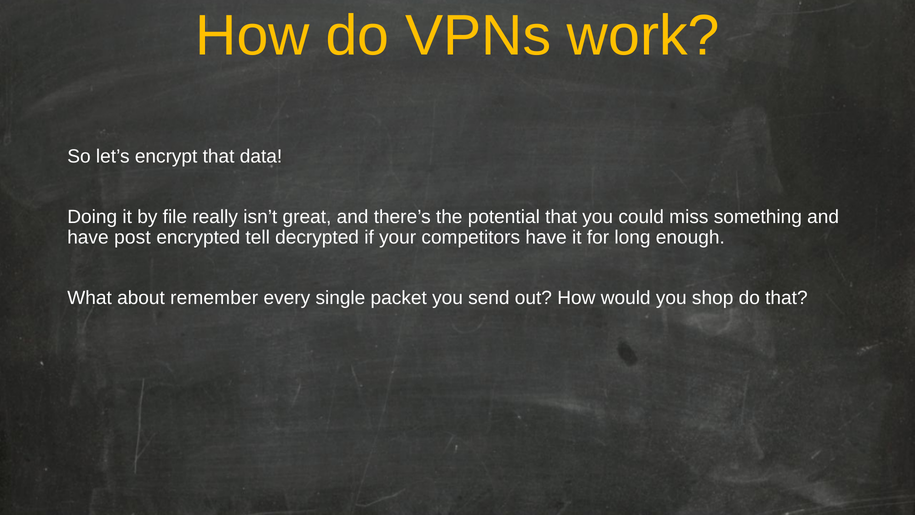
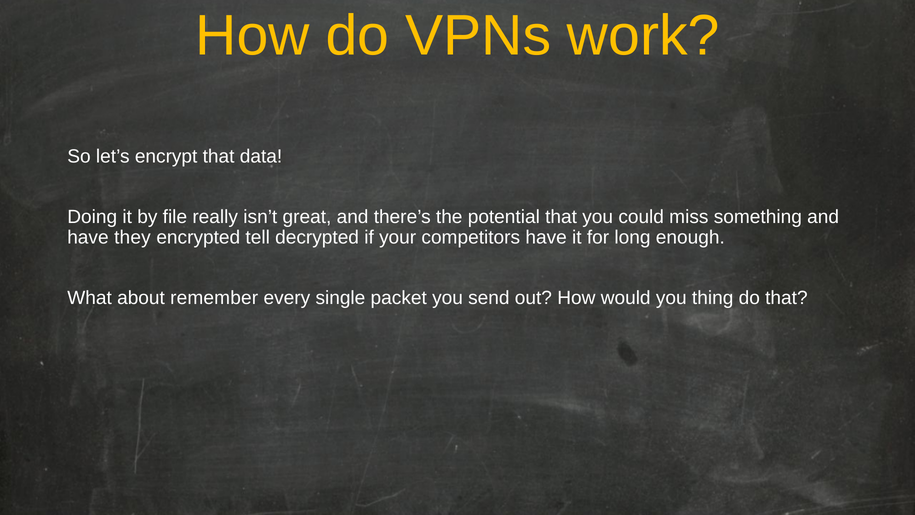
post: post -> they (132, 237)
shop: shop -> thing (713, 298)
